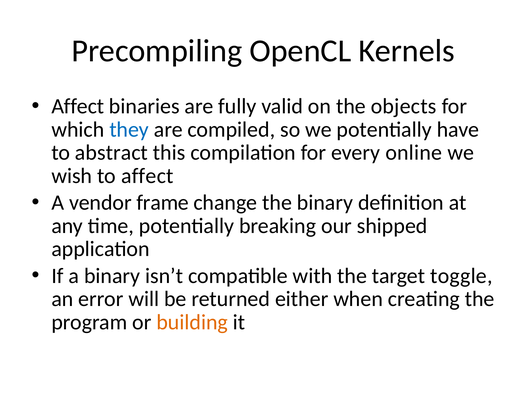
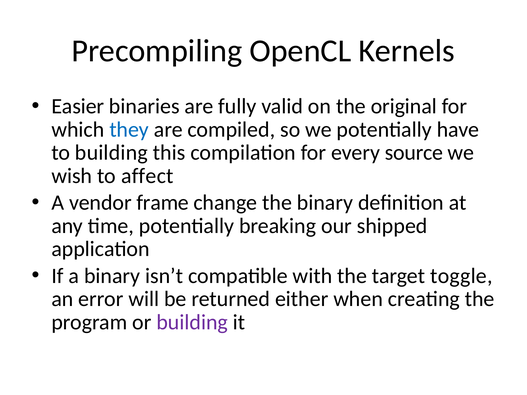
Affect: Affect -> Easier (78, 106)
objects: objects -> original (404, 106)
to abstract: abstract -> building (111, 153)
online: online -> source (414, 153)
building colour: orange -> purple (192, 322)
